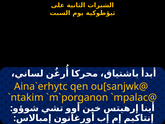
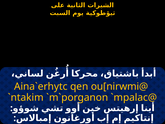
ou[sanjwk@: ou[sanjwk@ -> ou[nirwmi@ (120, 86)
